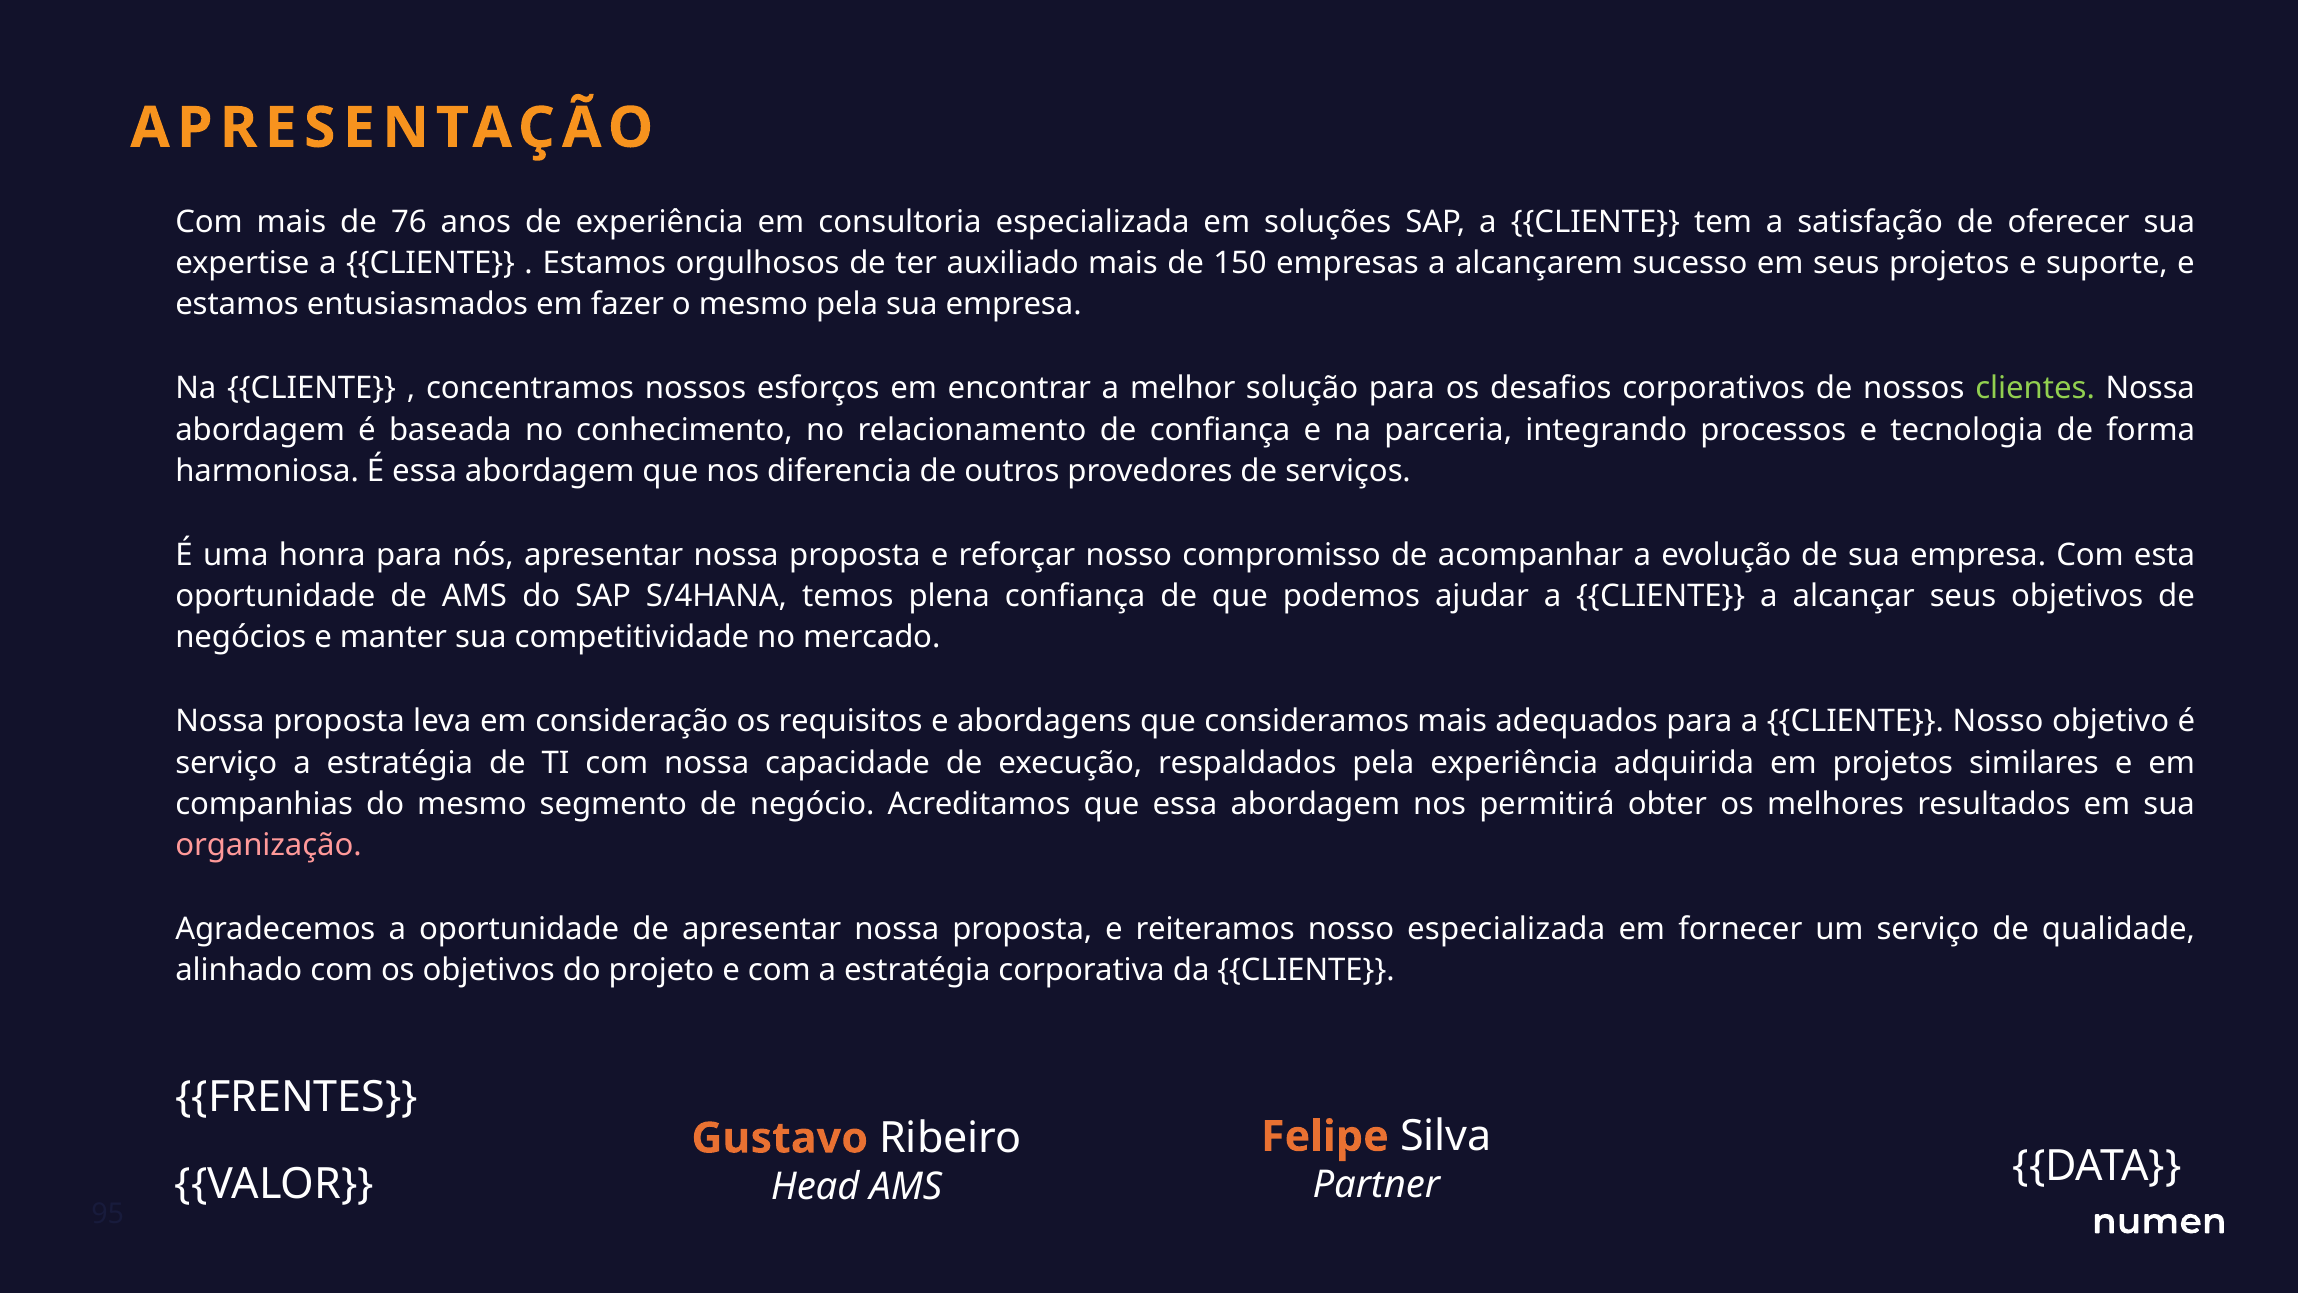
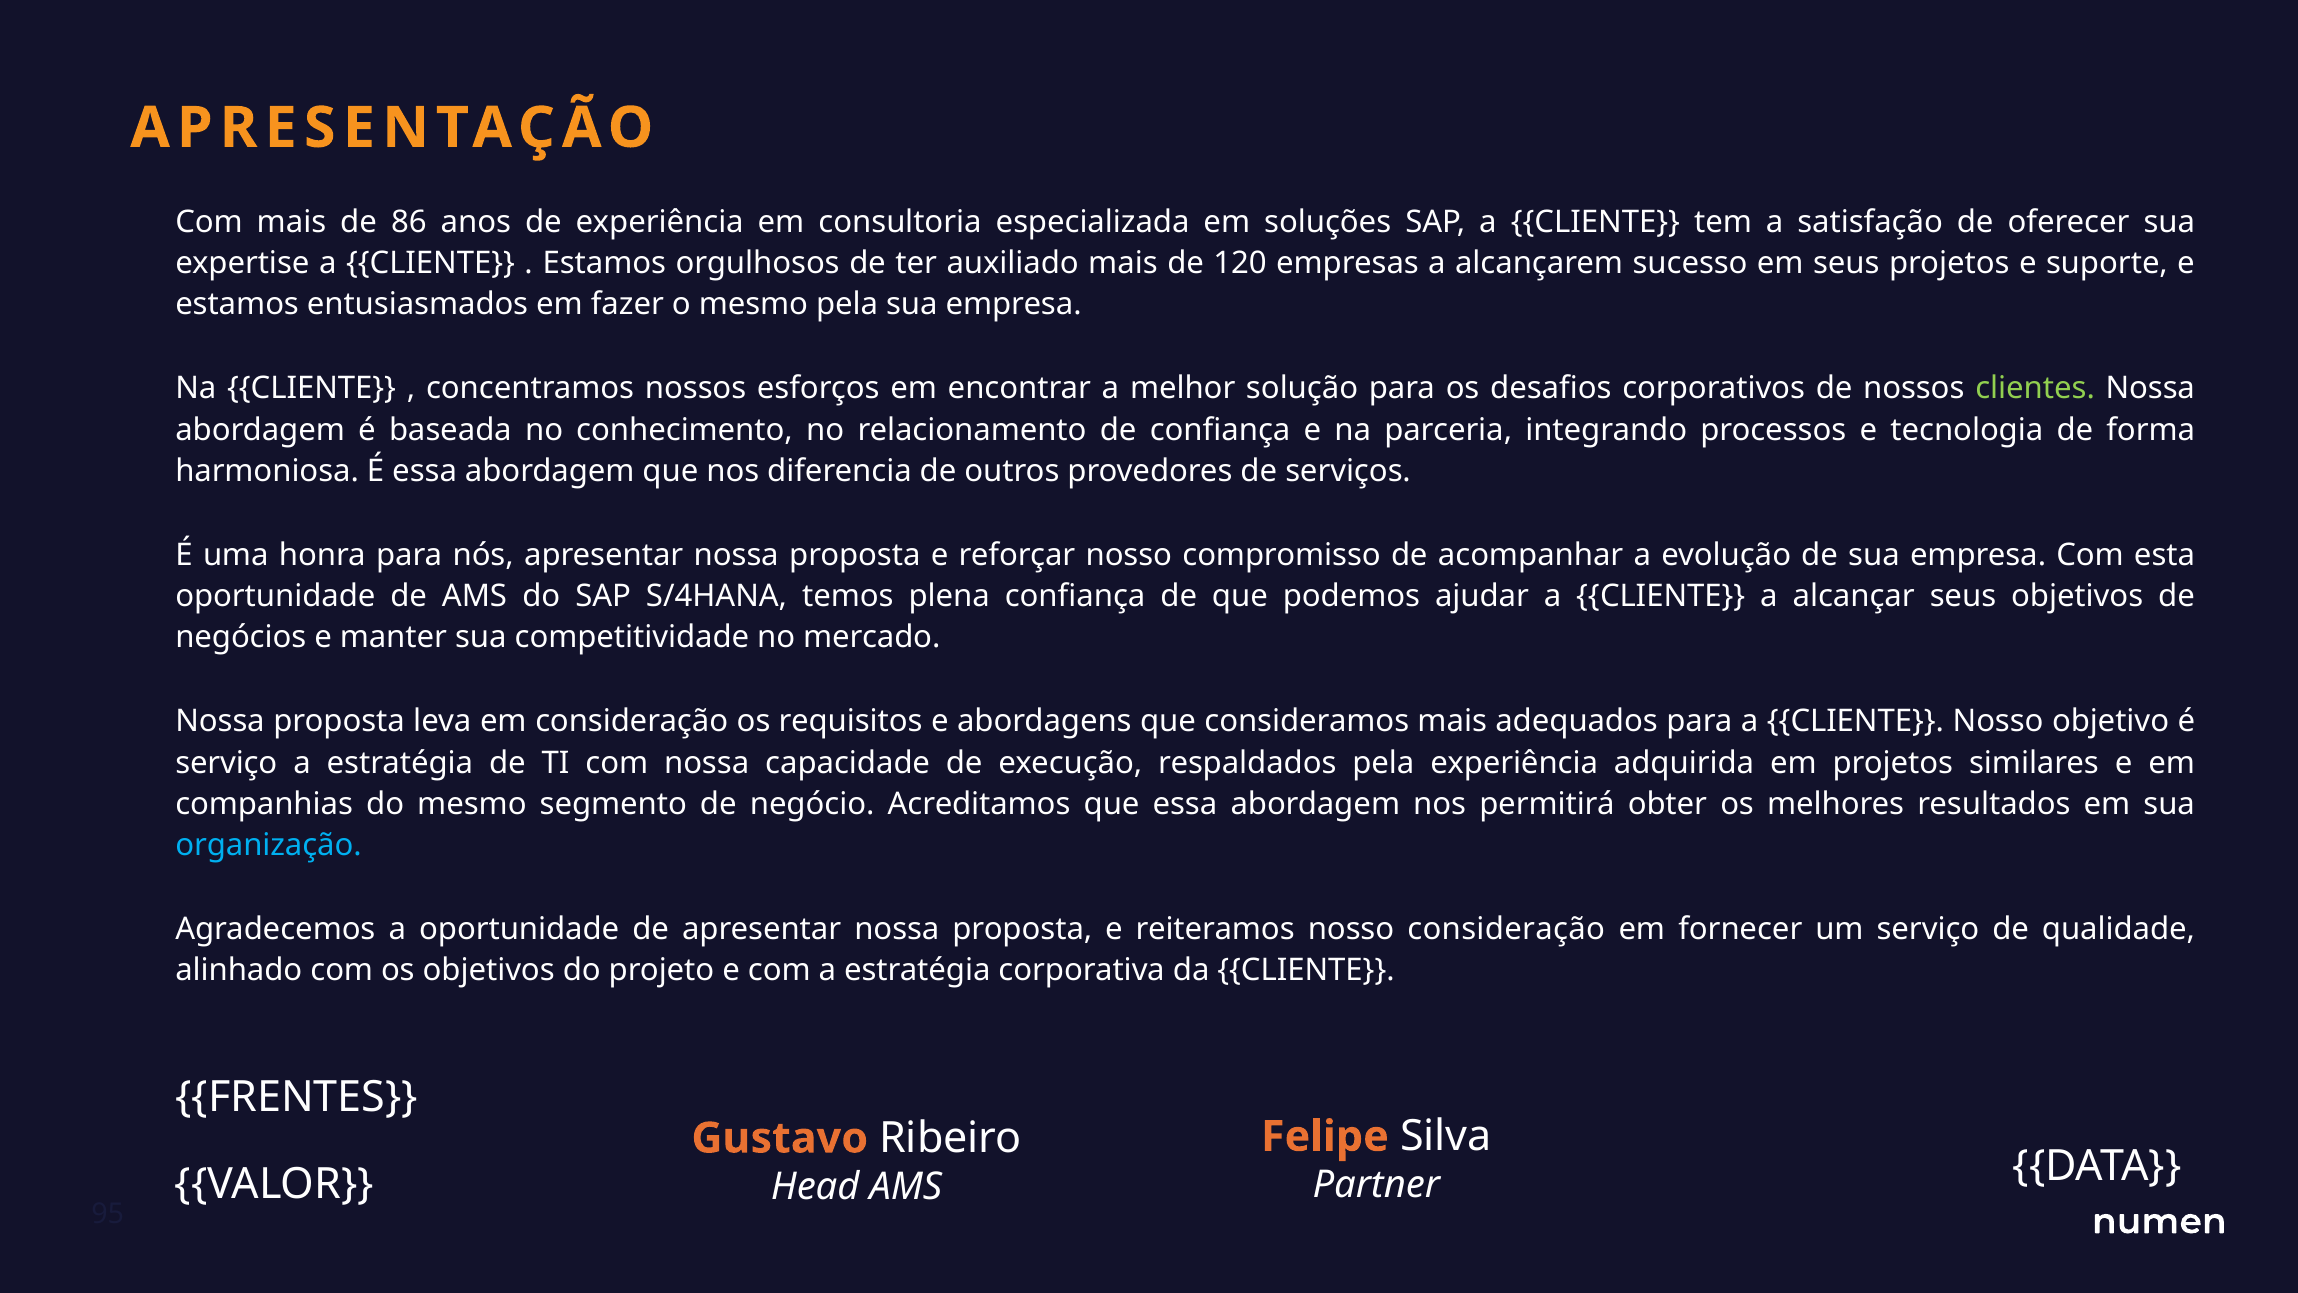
76: 76 -> 86 (409, 222)
150: 150 -> 120 (1240, 263)
organização colour: pink -> light blue (268, 845)
nosso especializada: especializada -> consideração (1506, 929)
